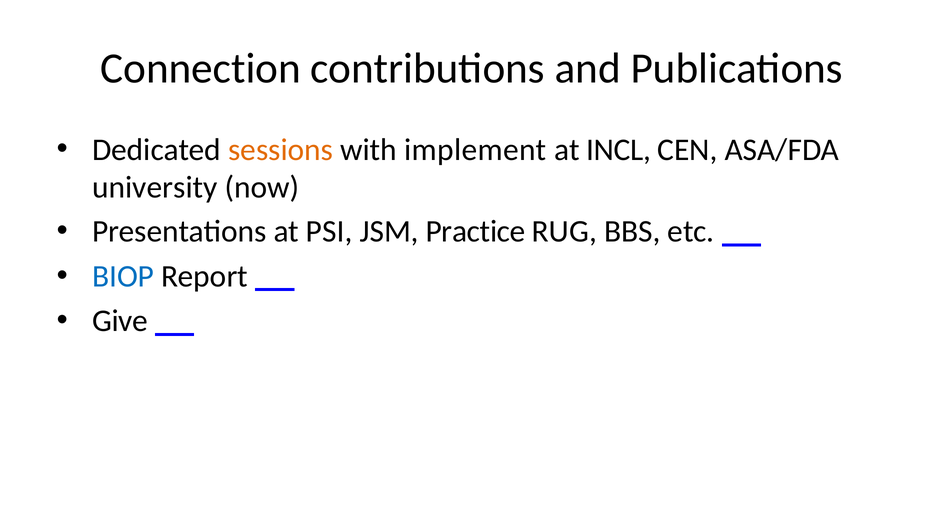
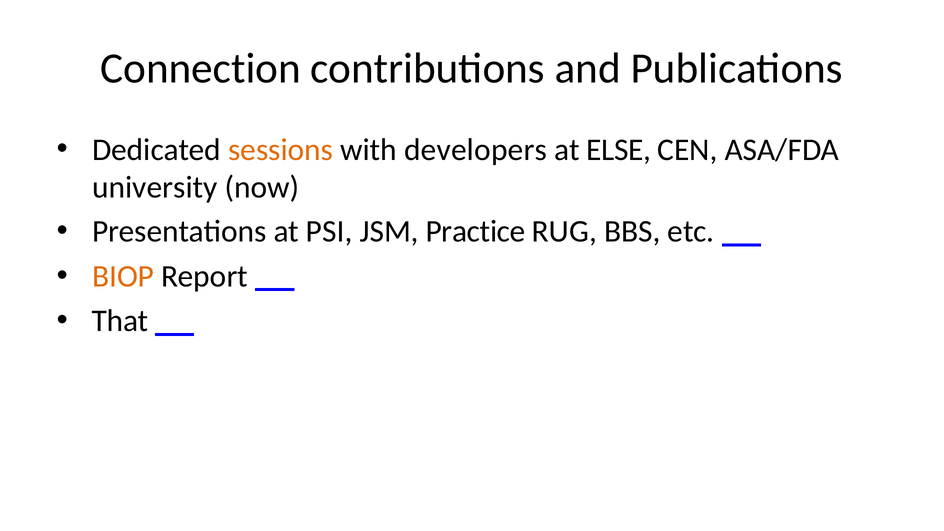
implement: implement -> developers (476, 150)
INCL: INCL -> ELSE (619, 150)
BIOP colour: blue -> orange (123, 276)
Give: Give -> That (120, 321)
